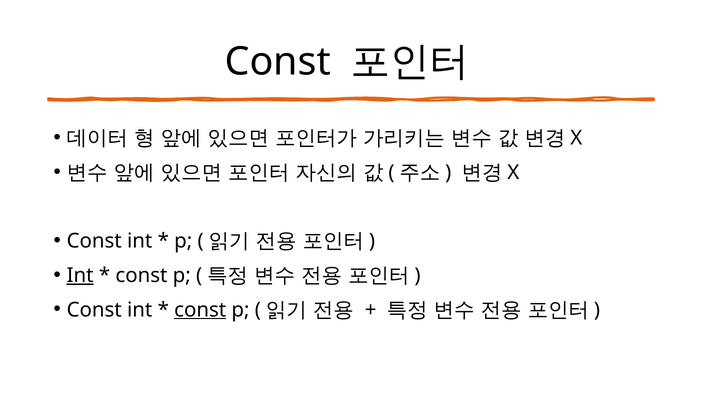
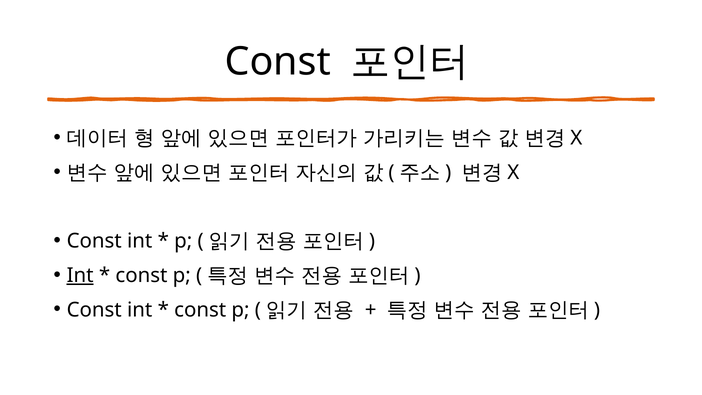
const underline: present -> none (200, 310)
